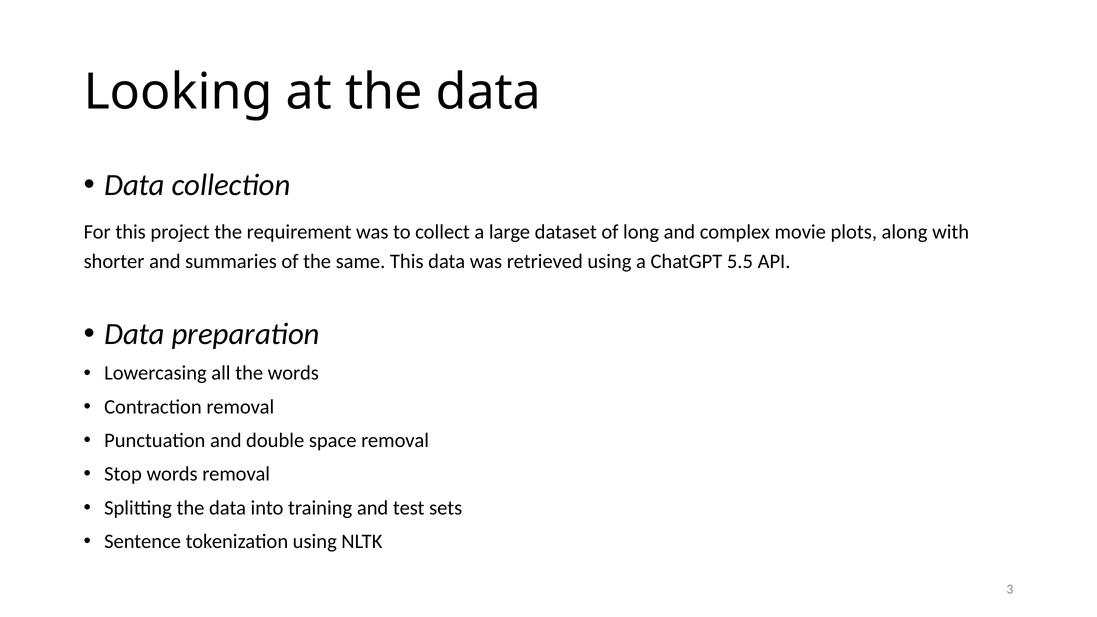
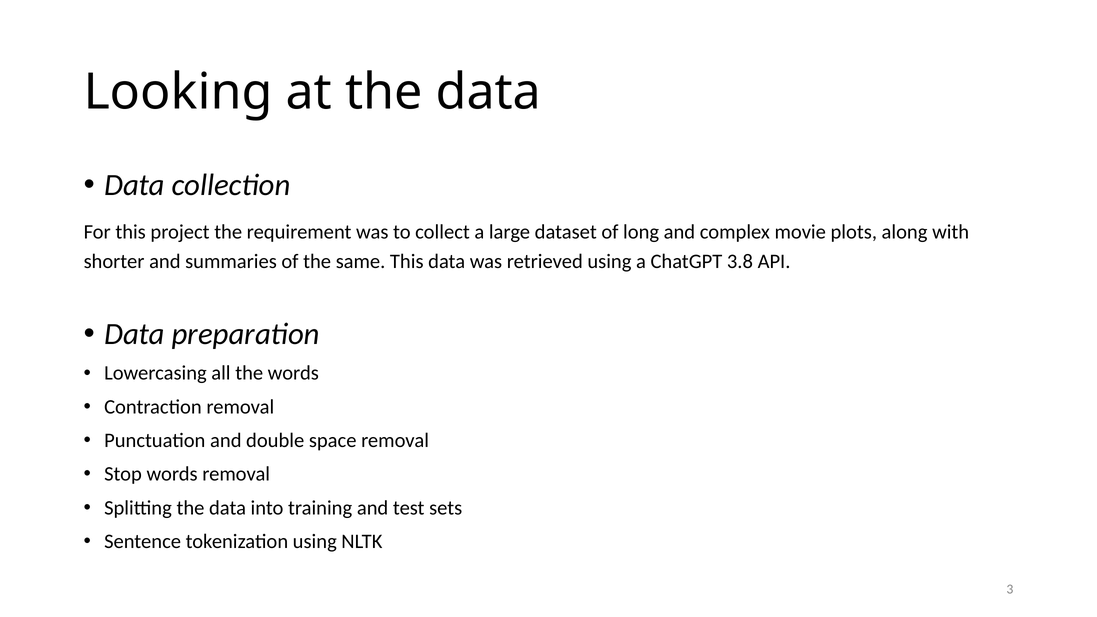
5.5: 5.5 -> 3.8 (740, 261)
